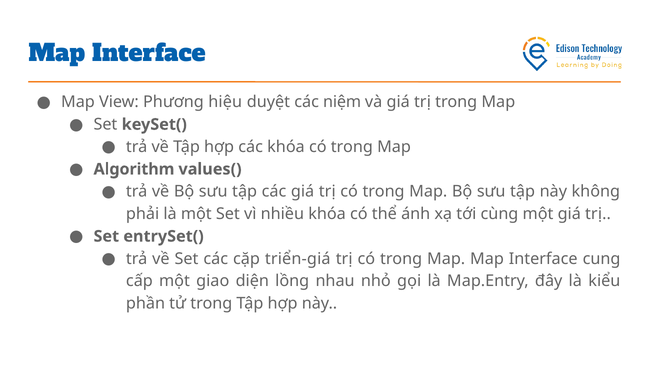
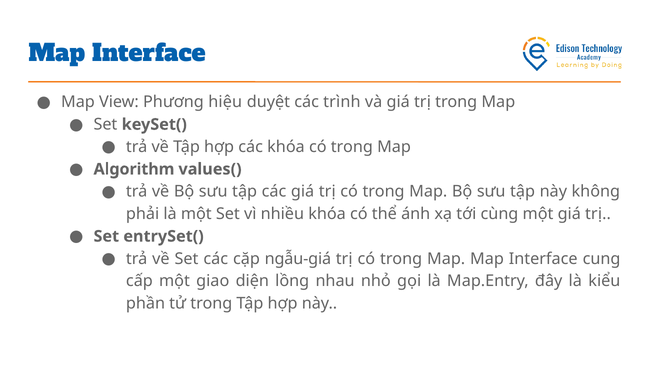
niệm: niệm -> trình (342, 102)
triển-giá: triển-giá -> ngẫu-giá (298, 259)
